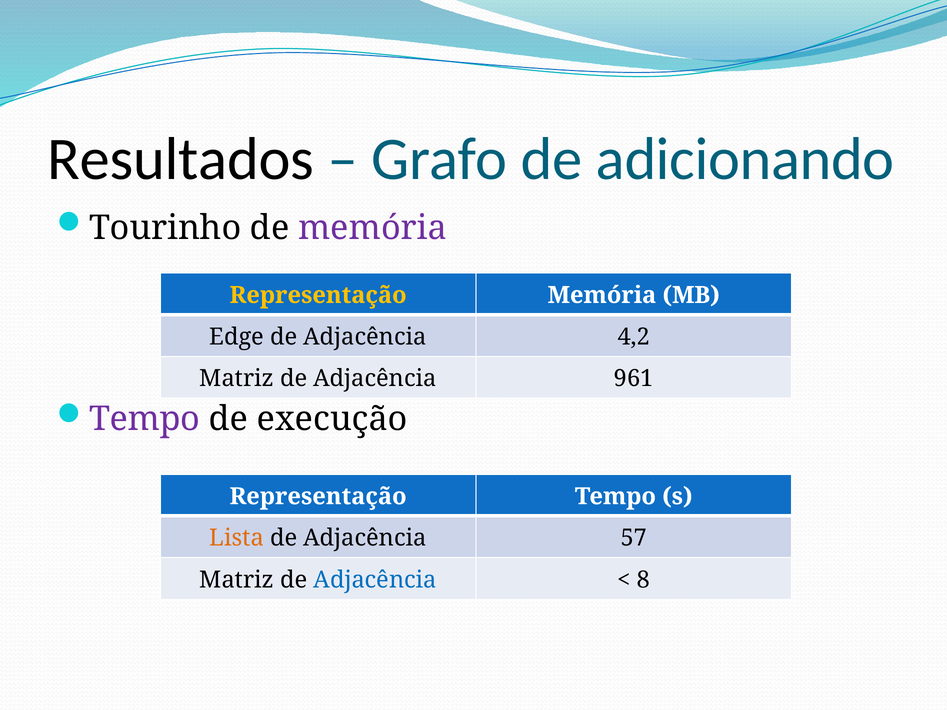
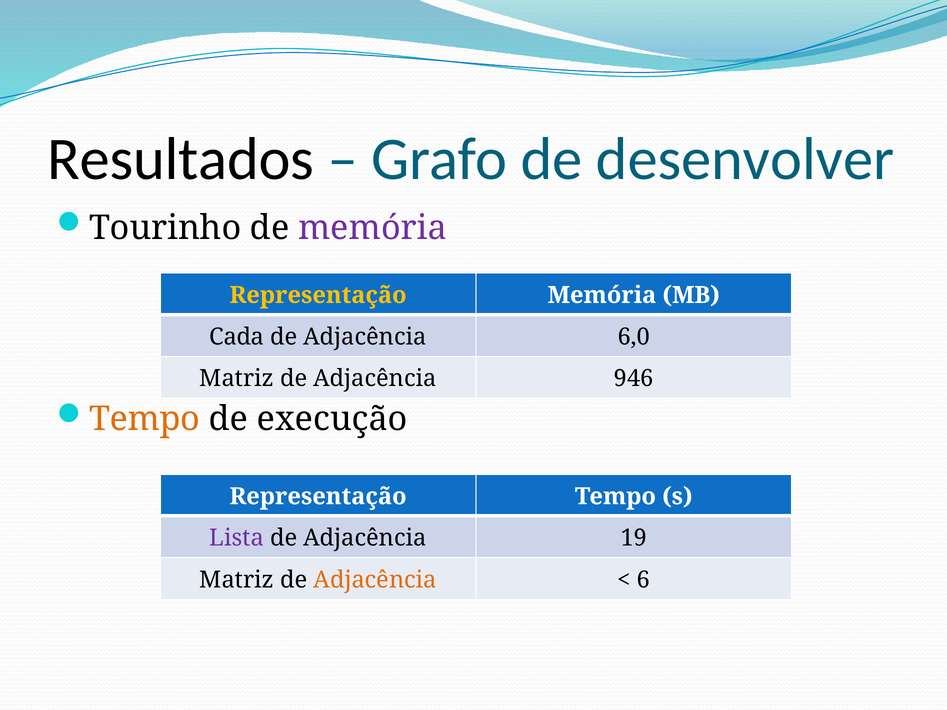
adicionando: adicionando -> desenvolver (745, 159)
Edge: Edge -> Cada (237, 337)
4,2: 4,2 -> 6,0 (634, 337)
961: 961 -> 946 (634, 379)
Tempo colour: purple -> orange (145, 419)
Lista colour: orange -> purple (237, 538)
57: 57 -> 19 (634, 538)
Adjacência colour: blue -> orange (375, 580)
8: 8 -> 6 (643, 580)
